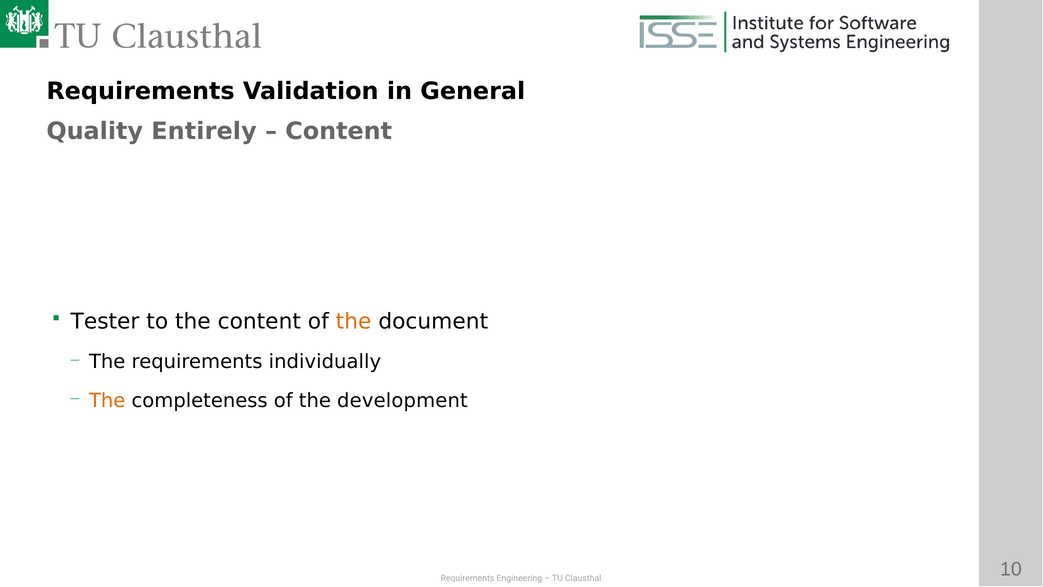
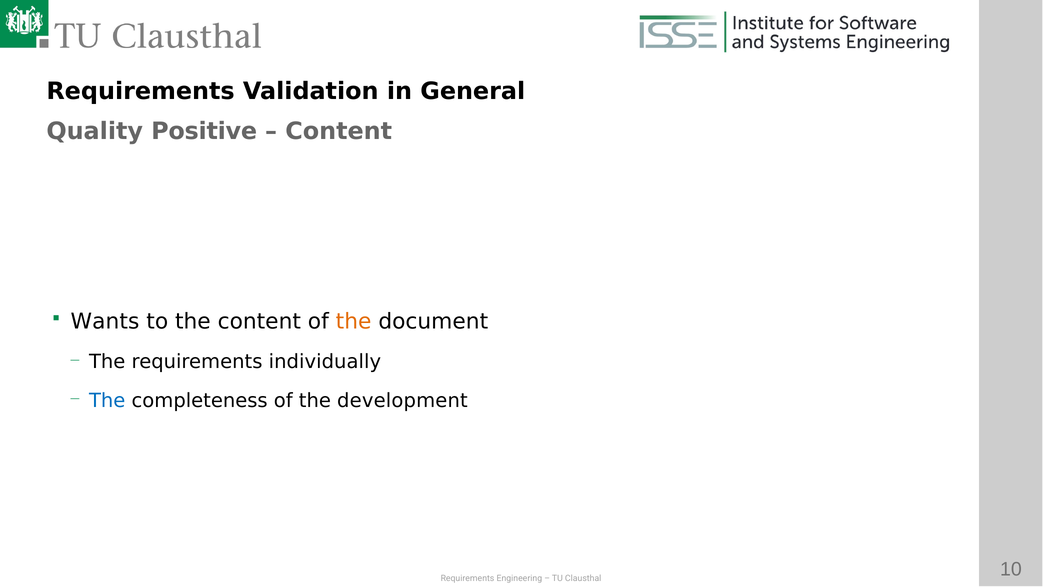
Entirely: Entirely -> Positive (204, 131)
Tester: Tester -> Wants (105, 322)
The colour: orange -> blue (107, 401)
